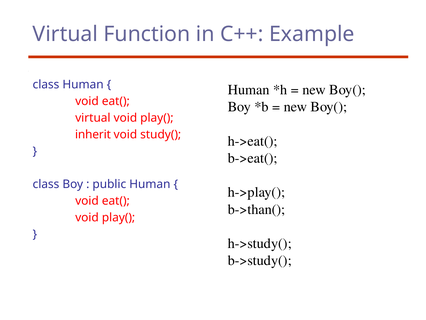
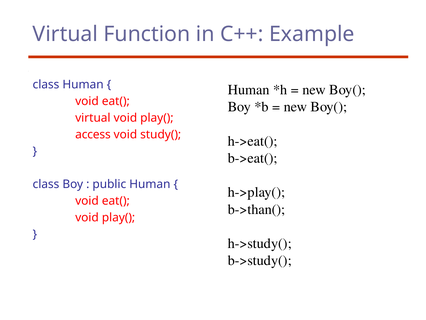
inherit: inherit -> access (93, 134)
